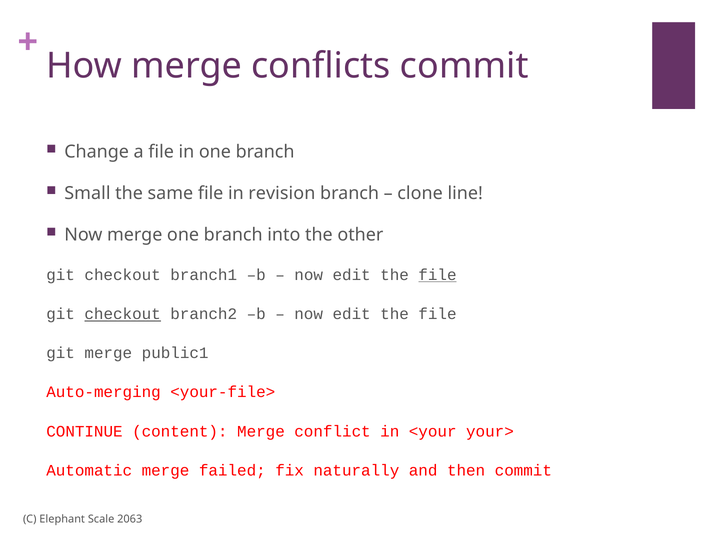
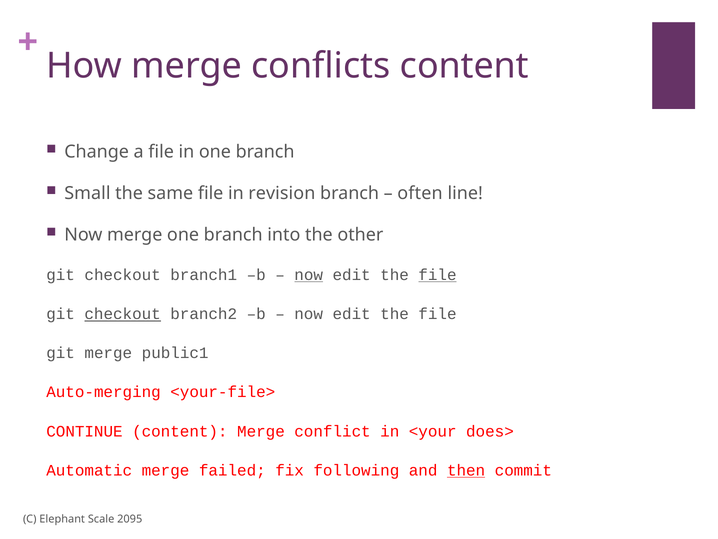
conflicts commit: commit -> content (464, 66)
clone: clone -> often (420, 193)
now underline: none -> present (309, 275)
your>: your> -> does> (490, 431)
naturally: naturally -> following (356, 470)
then underline: none -> present (466, 470)
2063: 2063 -> 2095 (130, 519)
